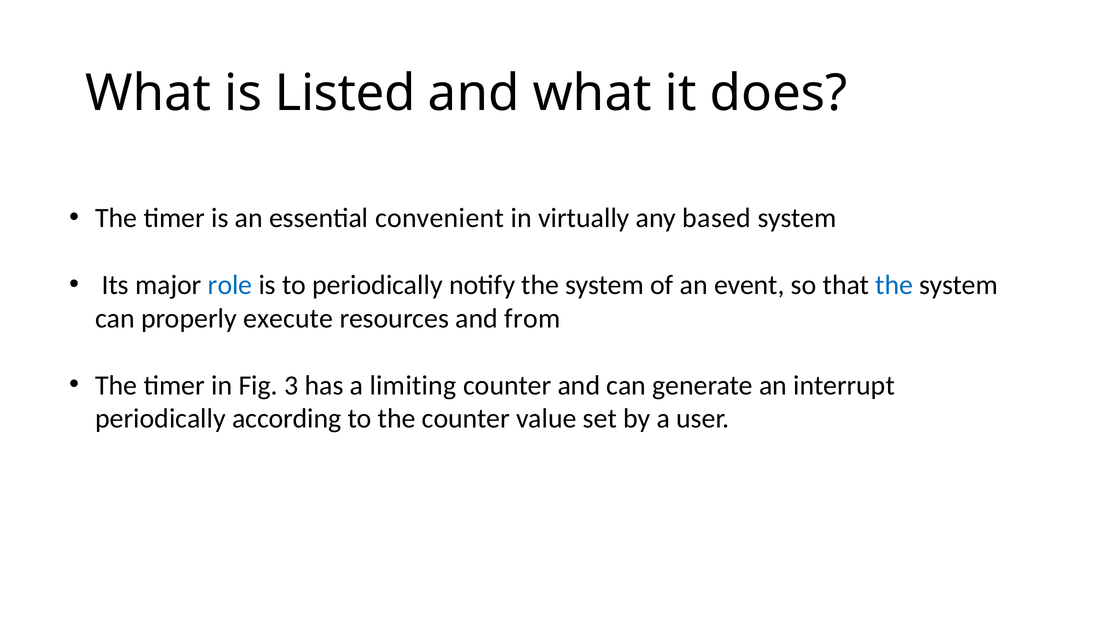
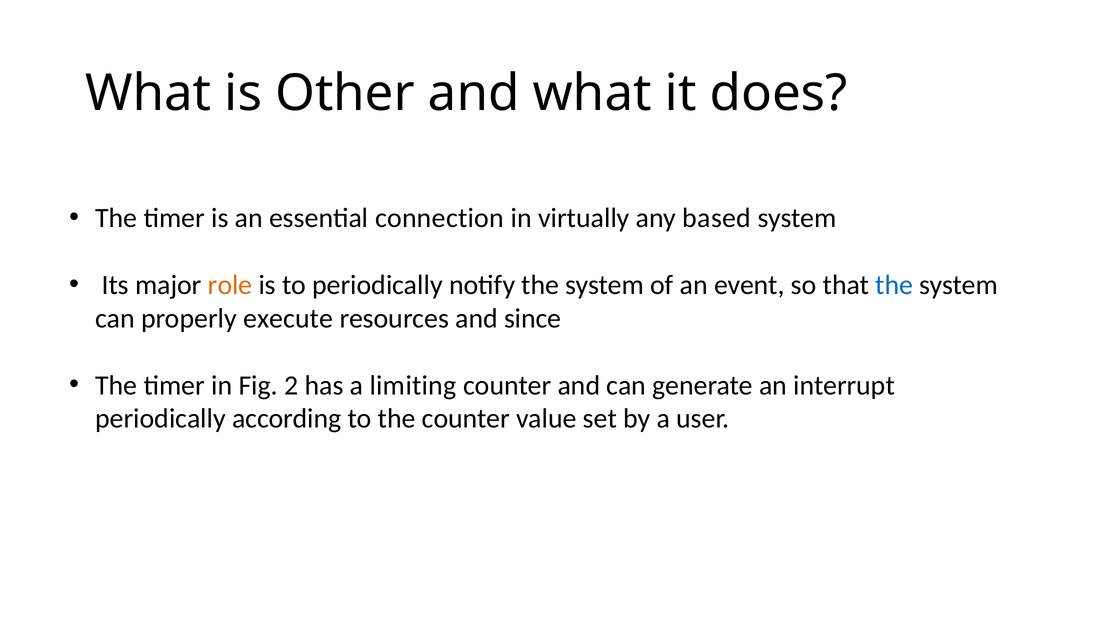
Listed: Listed -> Other (345, 94)
convenient: convenient -> connection (439, 218)
role colour: blue -> orange (230, 285)
from: from -> since (533, 319)
3: 3 -> 2 (291, 385)
